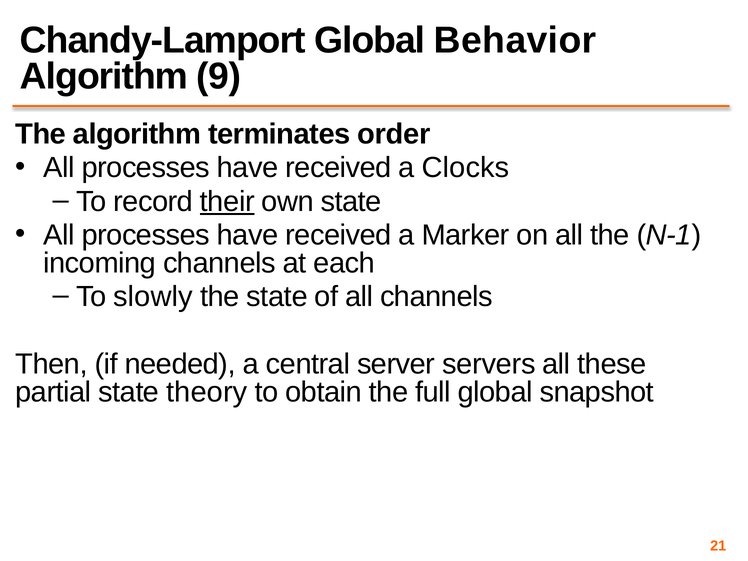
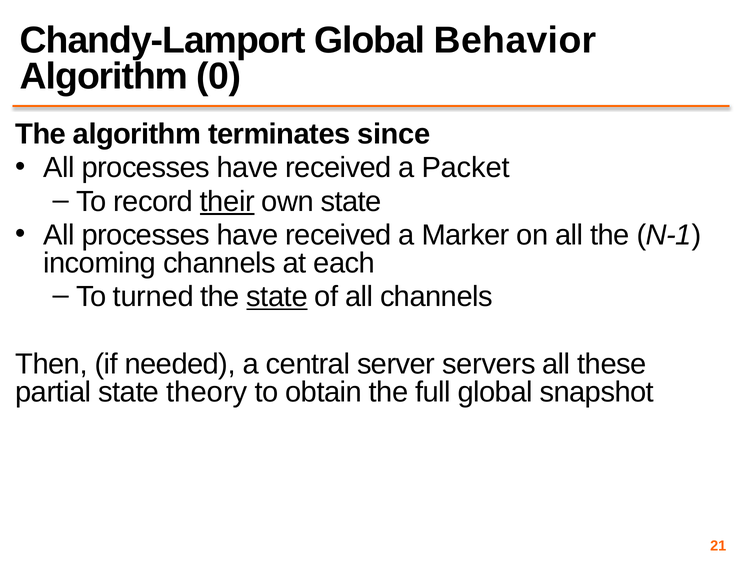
9: 9 -> 0 (219, 76)
order: order -> since (394, 134)
Clocks: Clocks -> Packet (466, 168)
slowly: slowly -> turned (153, 297)
state underline: none -> present (277, 297)
